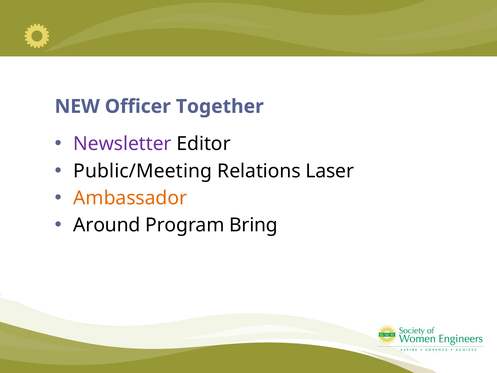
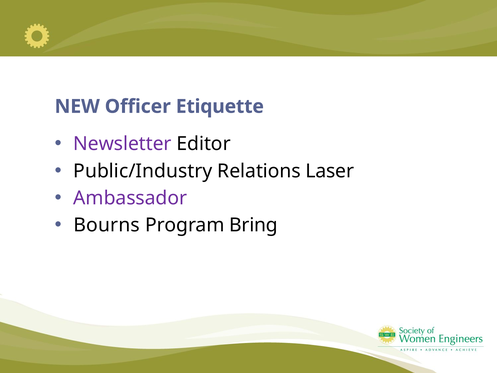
Together: Together -> Etiquette (220, 106)
Public/Meeting: Public/Meeting -> Public/Industry (143, 171)
Ambassador colour: orange -> purple (130, 198)
Around: Around -> Bourns (107, 225)
